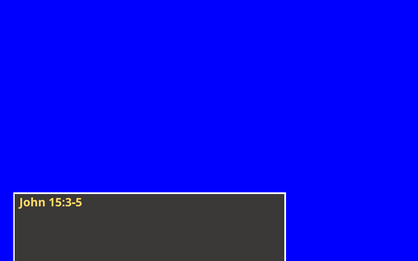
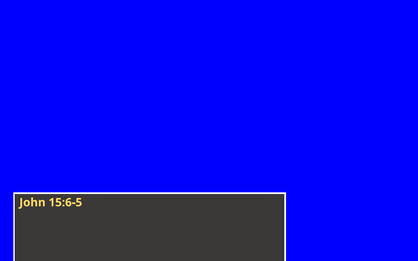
15:3-5: 15:3-5 -> 15:6-5 (65, 203)
